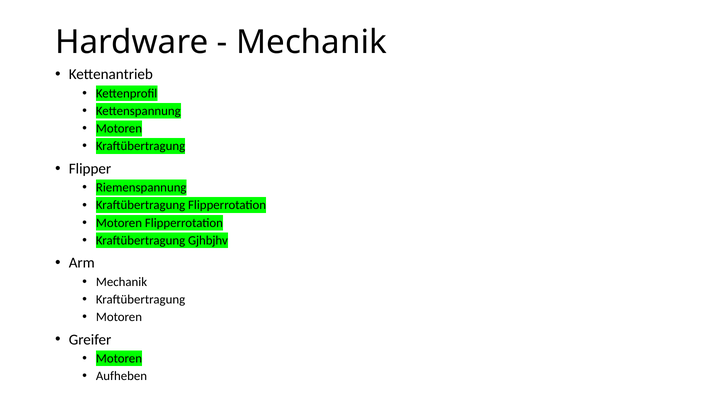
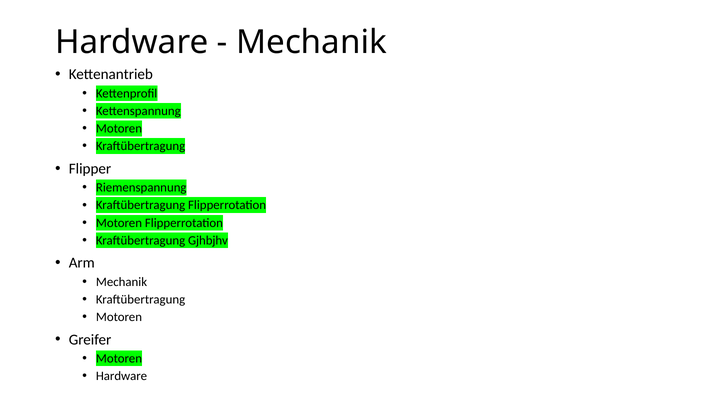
Aufheben: Aufheben -> Hardware (122, 376)
